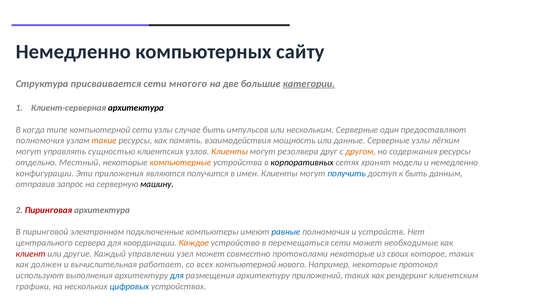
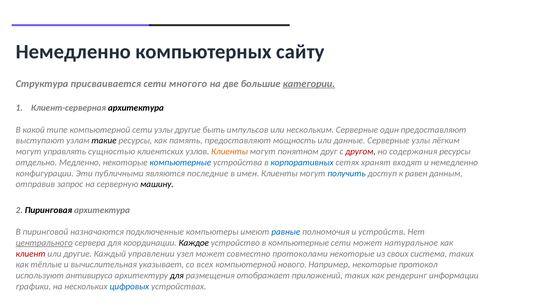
когда: когда -> какой (34, 130)
узлы случае: случае -> другие (188, 130)
полномочия: полномочия -> выступают (40, 141)
такие colour: orange -> black (104, 141)
память взаимодействия: взаимодействия -> предоставляют (238, 141)
резолвера: резолвера -> понятном (298, 152)
другом colour: orange -> red (361, 152)
Местный: Местный -> Медленно (80, 162)
компьютерные colour: orange -> blue (180, 162)
корпоративных colour: black -> blue (302, 162)
модели: модели -> входят (407, 162)
приложения: приложения -> публичными (119, 173)
получится: получится -> последние (208, 173)
к быть: быть -> равен (416, 173)
Пиринговая colour: red -> black (48, 210)
электронном: электронном -> назначаются (97, 232)
центрального underline: none -> present (44, 243)
Каждое colour: orange -> black (194, 243)
в перемещаться: перемещаться -> компьютерные (299, 243)
необходимые: необходимые -> натуральное (411, 243)
которое: которое -> система (429, 254)
должен: должен -> тёплые (46, 265)
работает: работает -> указывает (161, 265)
выполнения: выполнения -> антивируса (89, 276)
для colour: blue -> black (177, 276)
размещения архитектуру: архитектуру -> отображает (263, 276)
клиентским: клиентским -> информации (454, 276)
